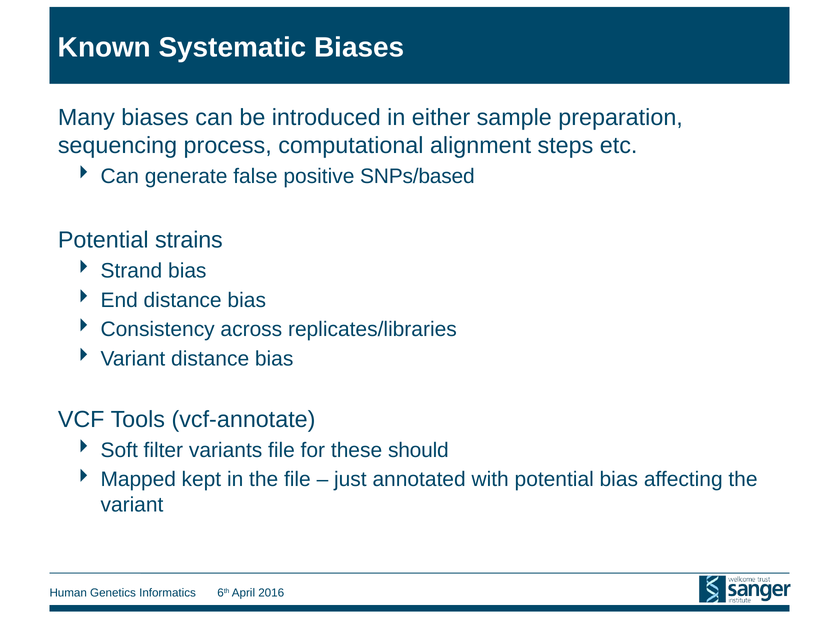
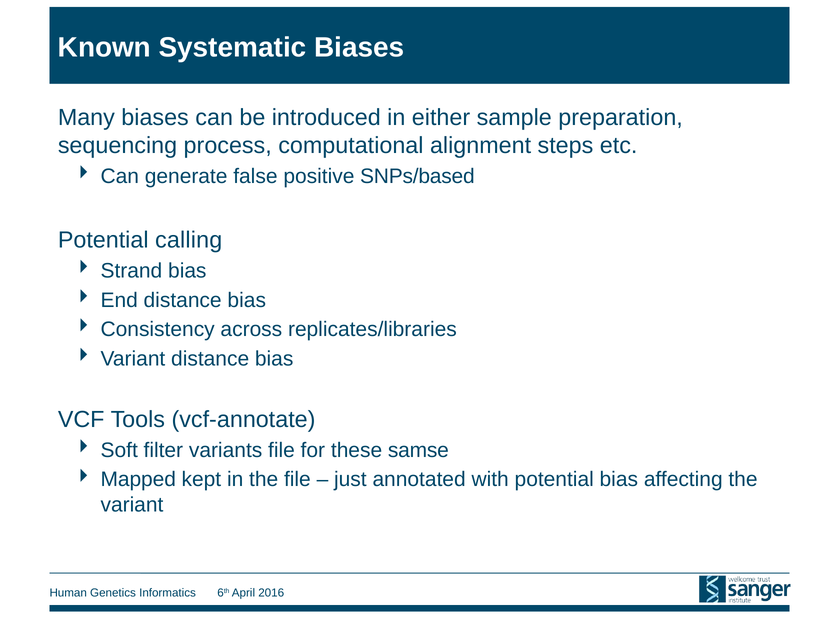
strains: strains -> calling (189, 240)
should: should -> samse (418, 450)
